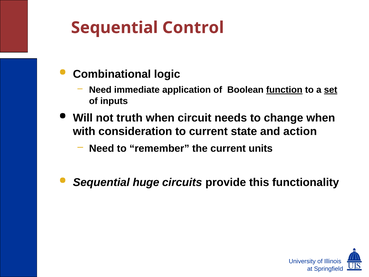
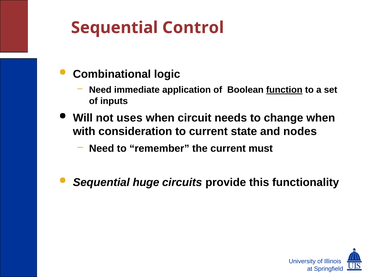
set underline: present -> none (331, 90)
truth: truth -> uses (130, 118)
action: action -> nodes (300, 131)
units: units -> must (261, 148)
